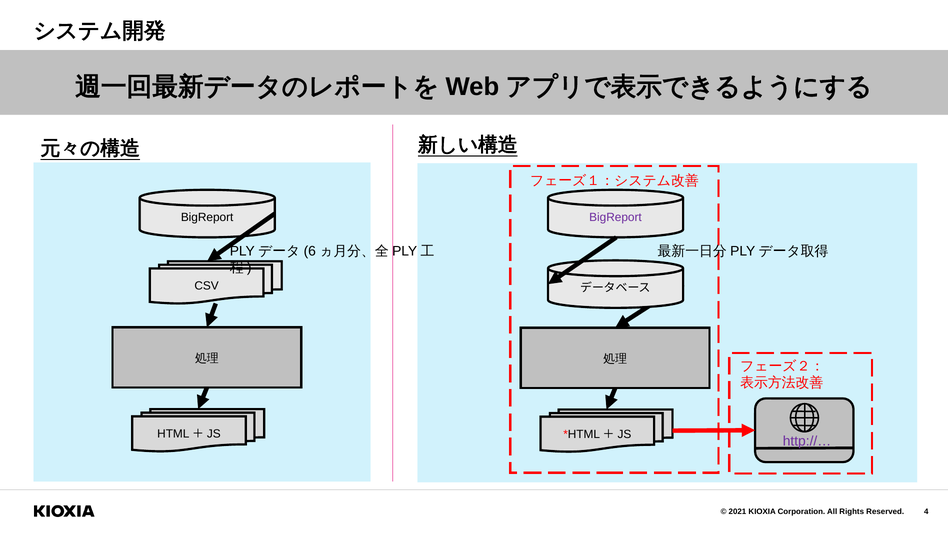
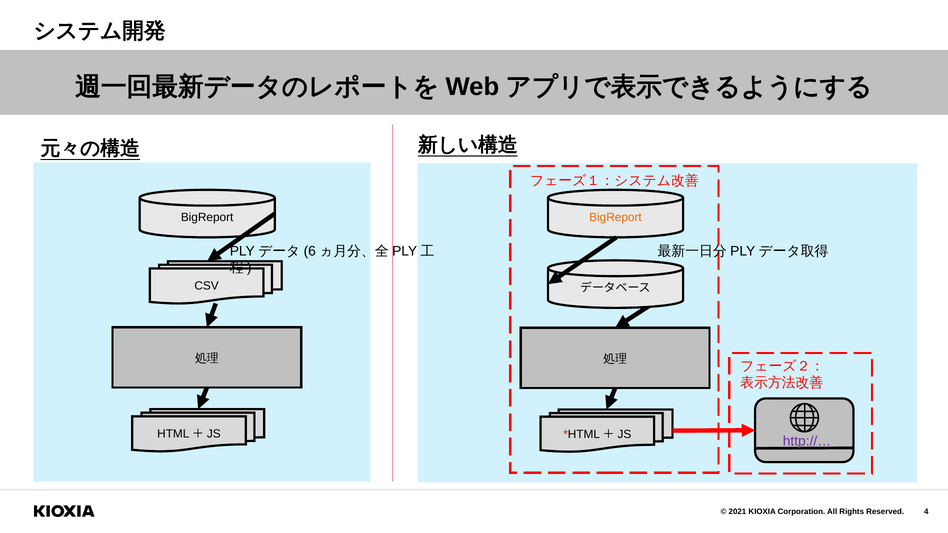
BigReport colour: purple -> orange (615, 217)
